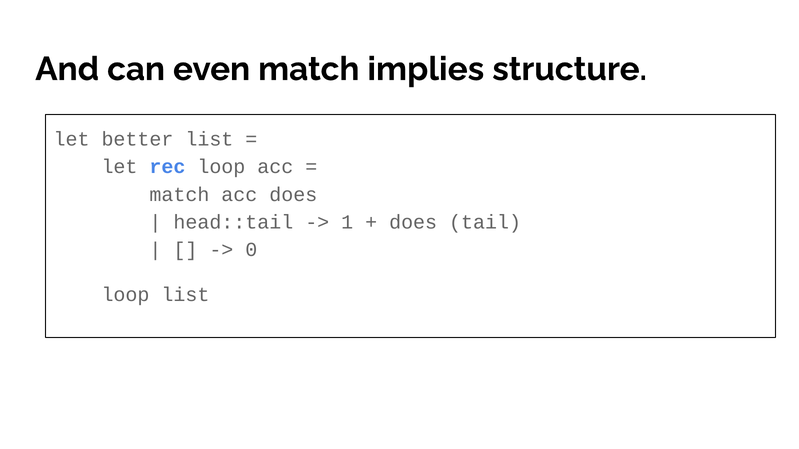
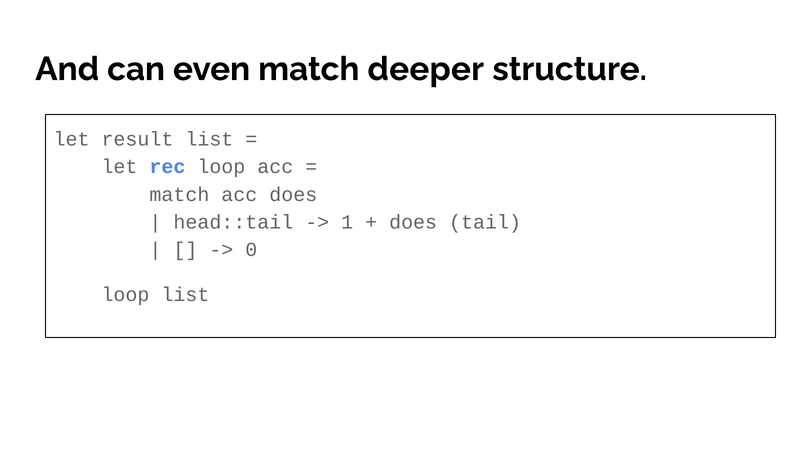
implies: implies -> deeper (426, 69)
better: better -> result (137, 140)
